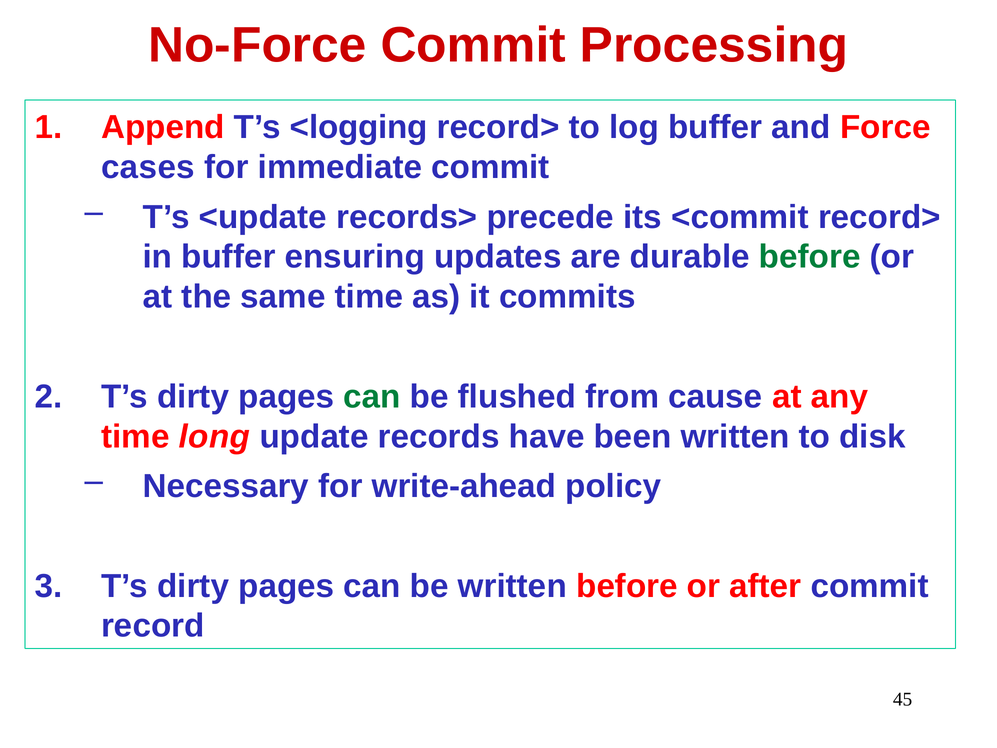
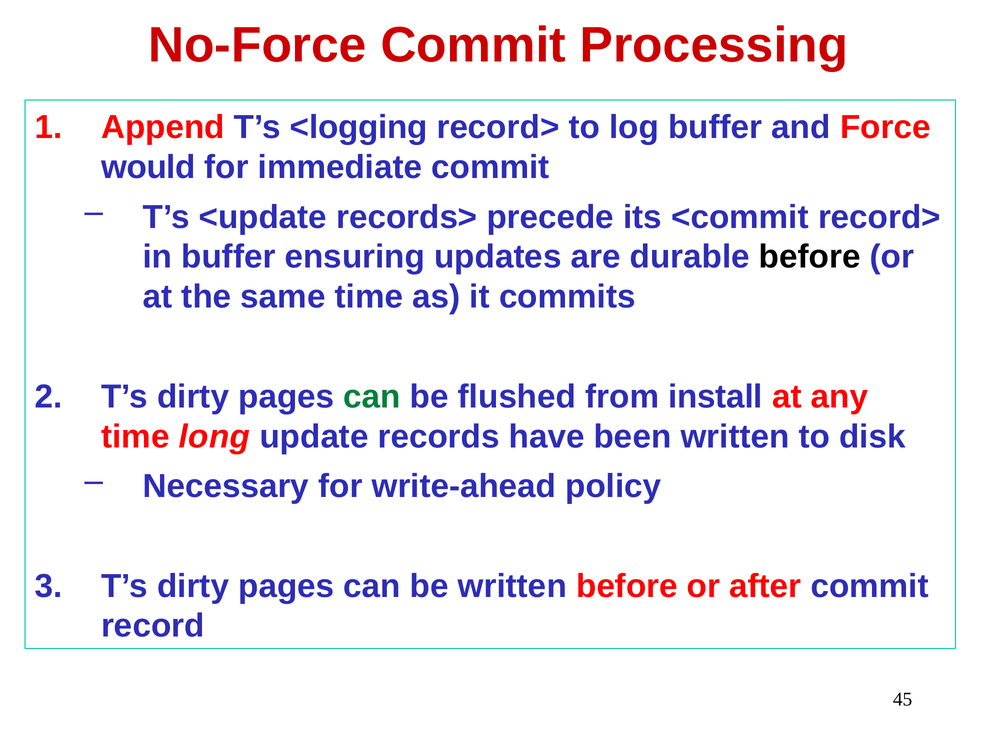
cases: cases -> would (148, 167)
before colour: green -> black (810, 257)
cause: cause -> install (715, 397)
